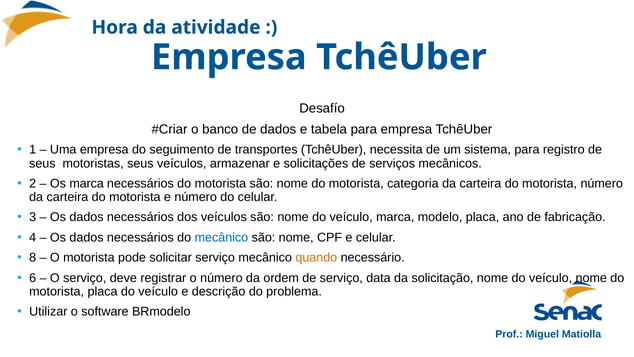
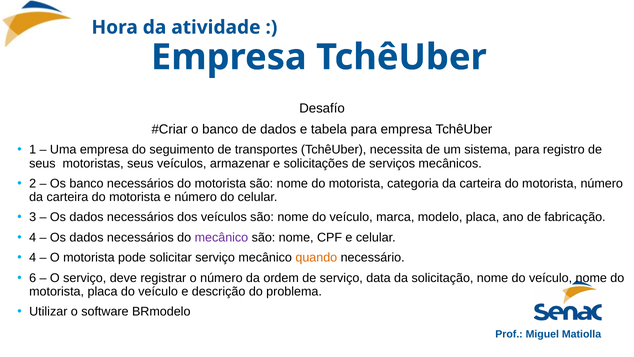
Os marca: marca -> banco (87, 183)
mecânico colour: blue -> purple (221, 237)
8: 8 -> 4 (33, 257)
